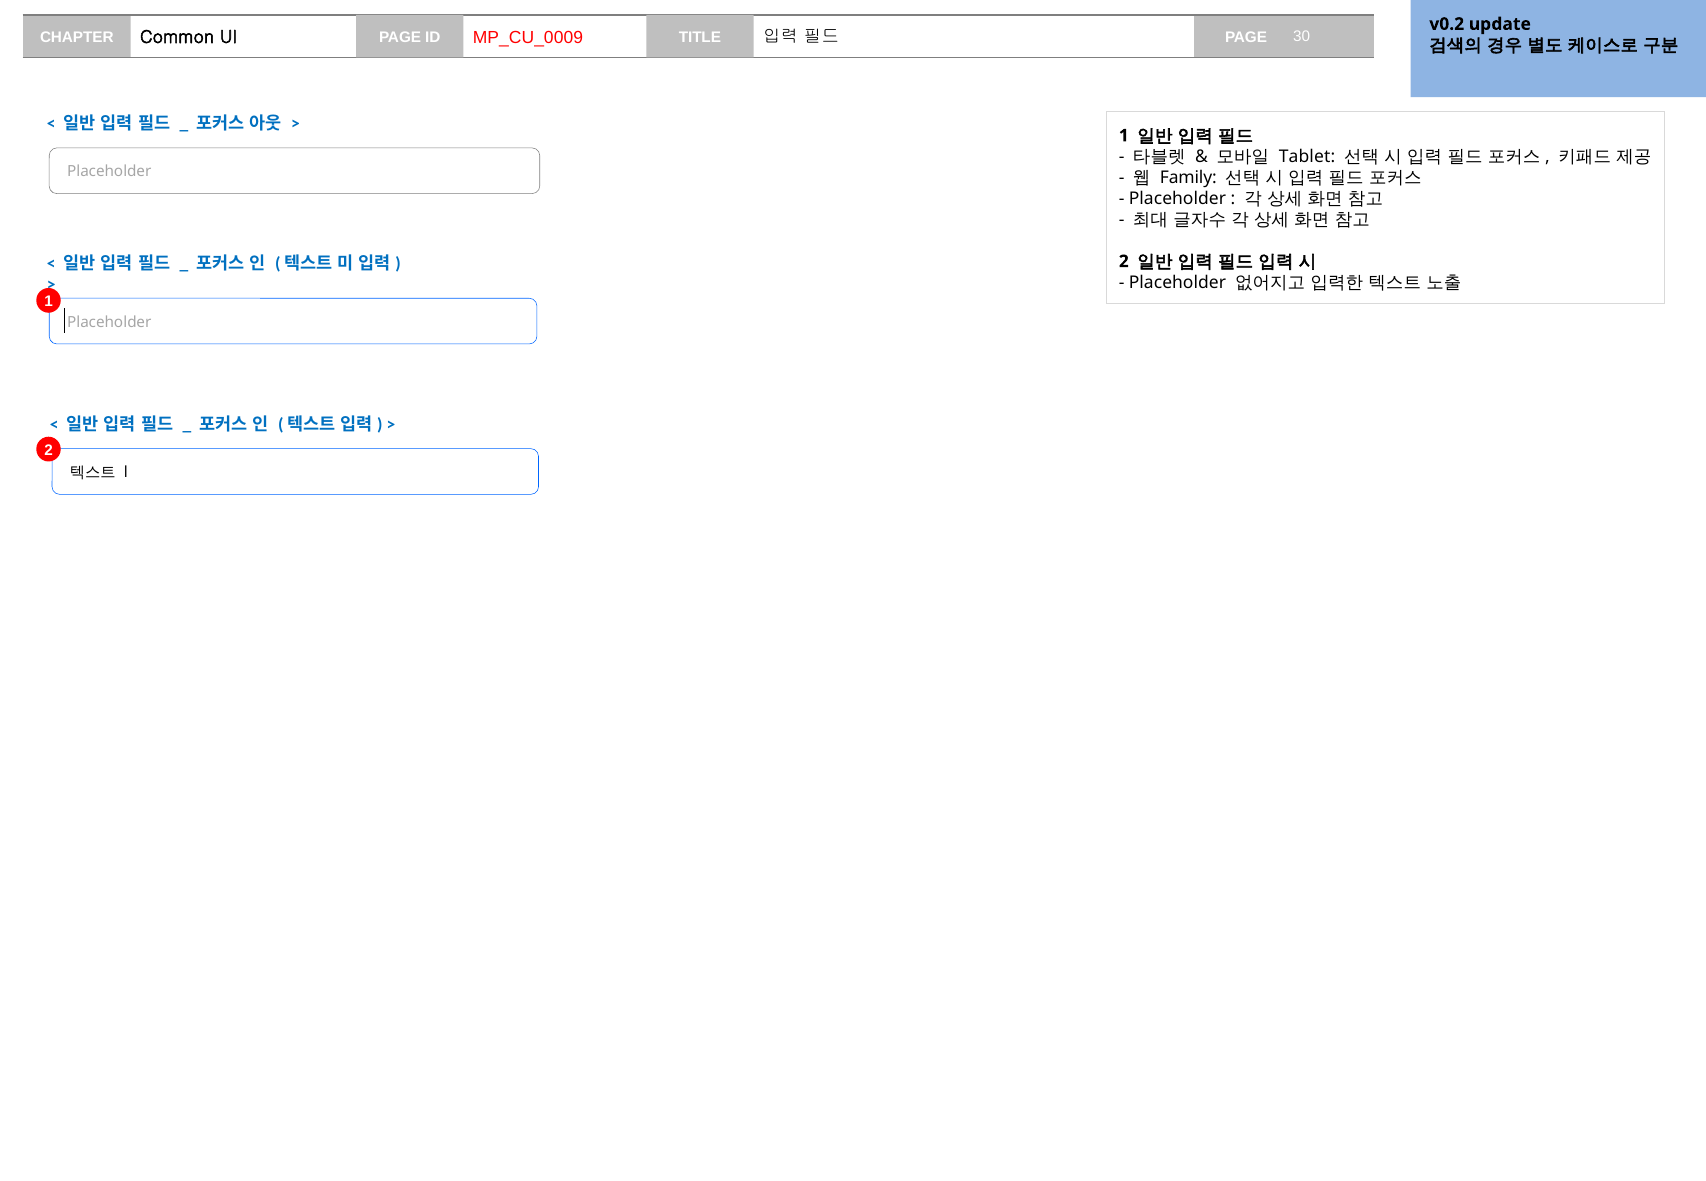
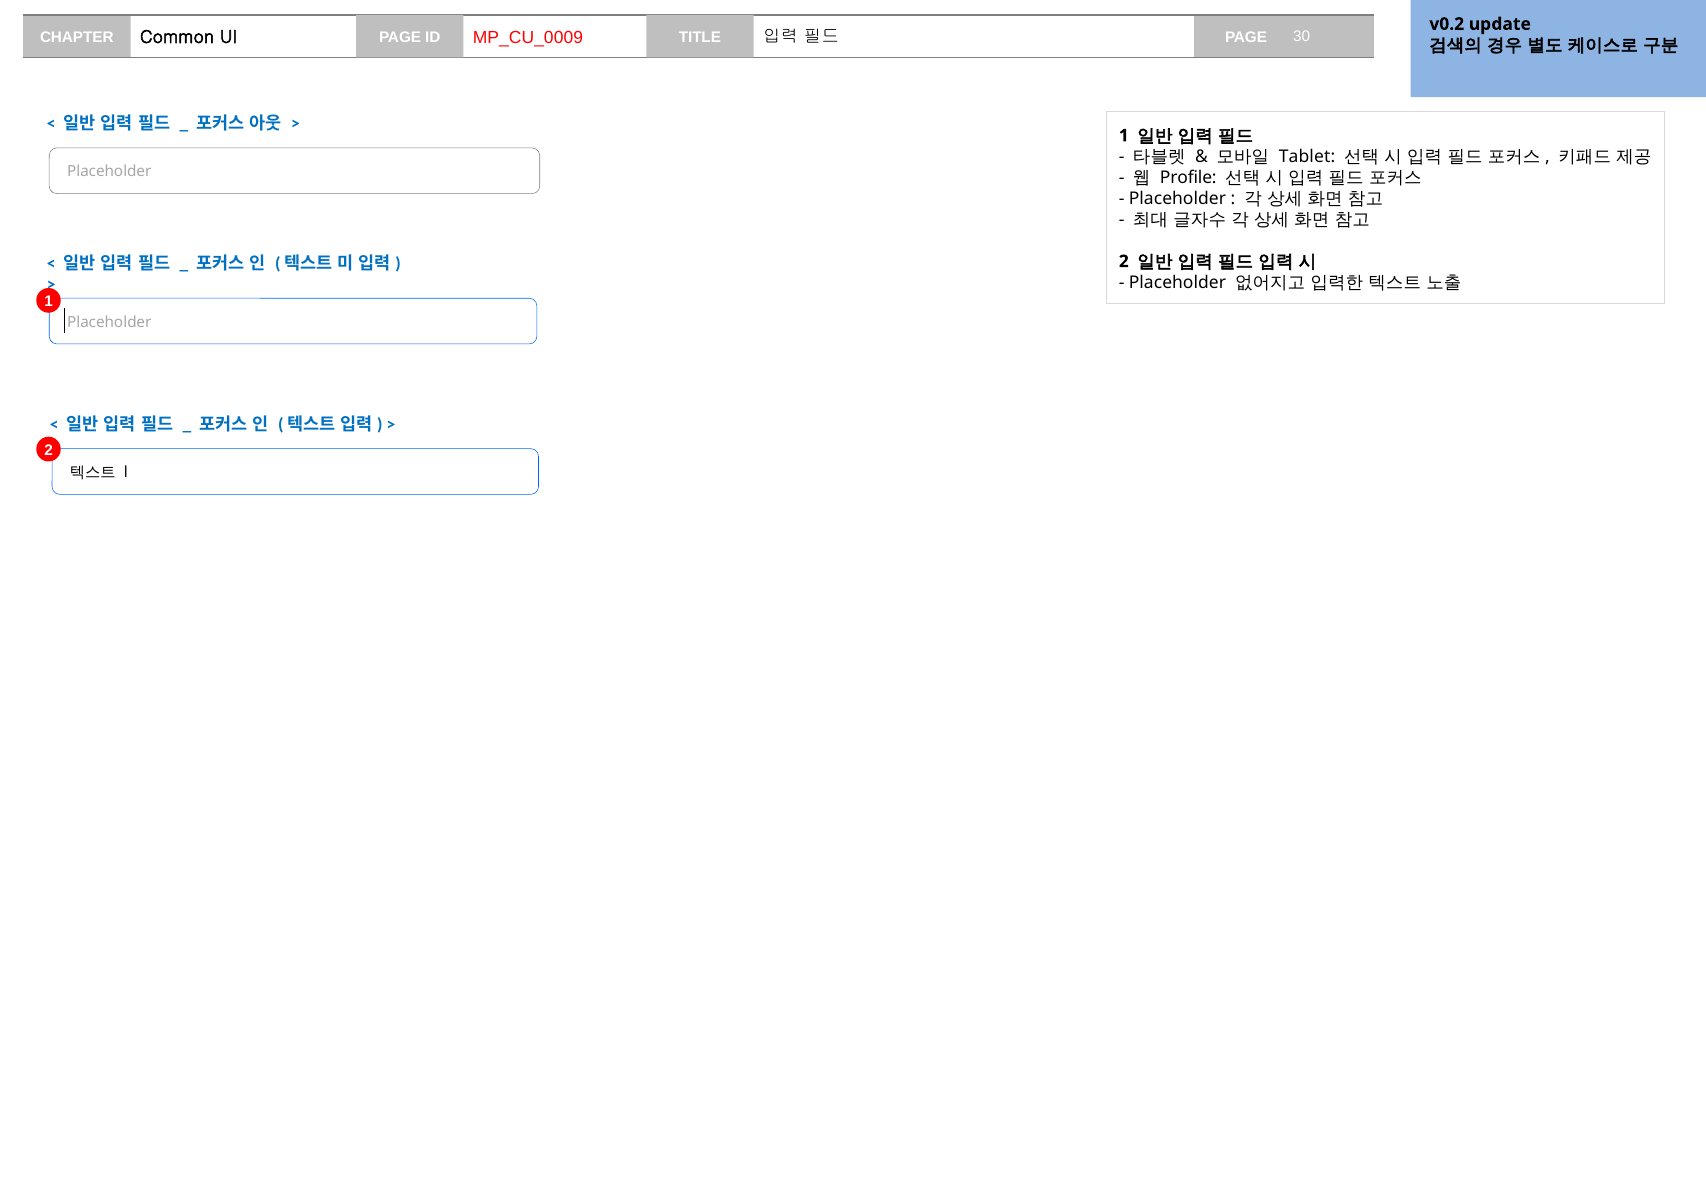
Family: Family -> Profile (1188, 178)
